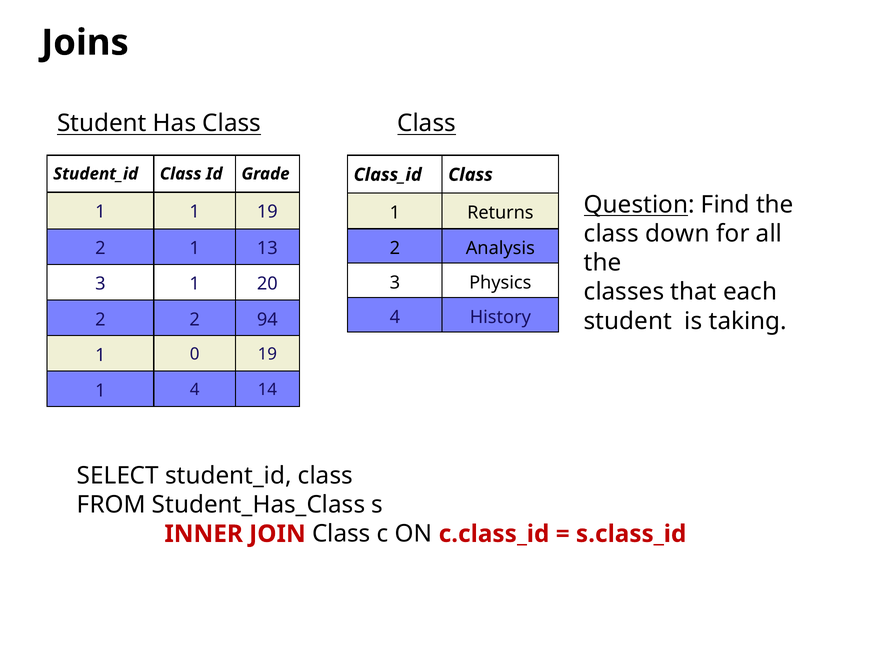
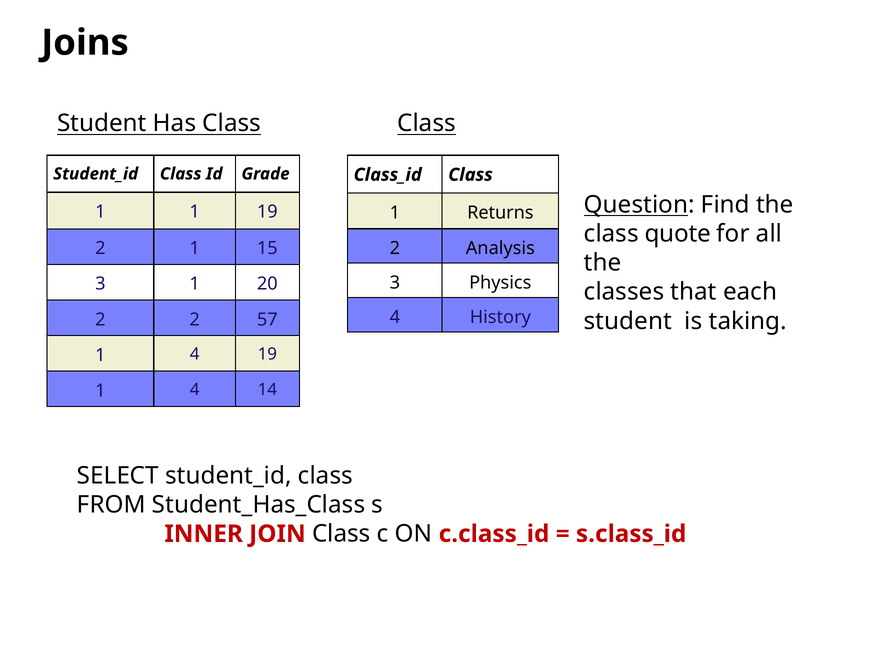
down: down -> quote (678, 234)
13: 13 -> 15 (267, 249)
94: 94 -> 57 (267, 320)
0: 0 -> 4 (195, 354)
